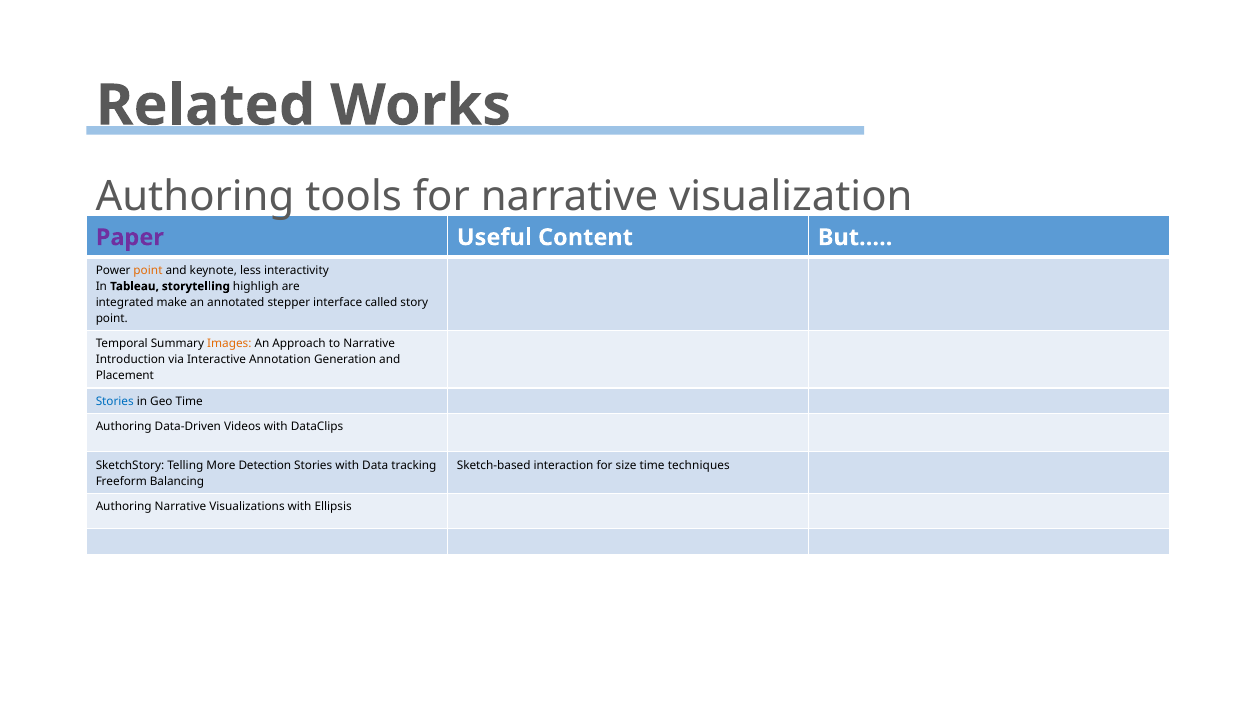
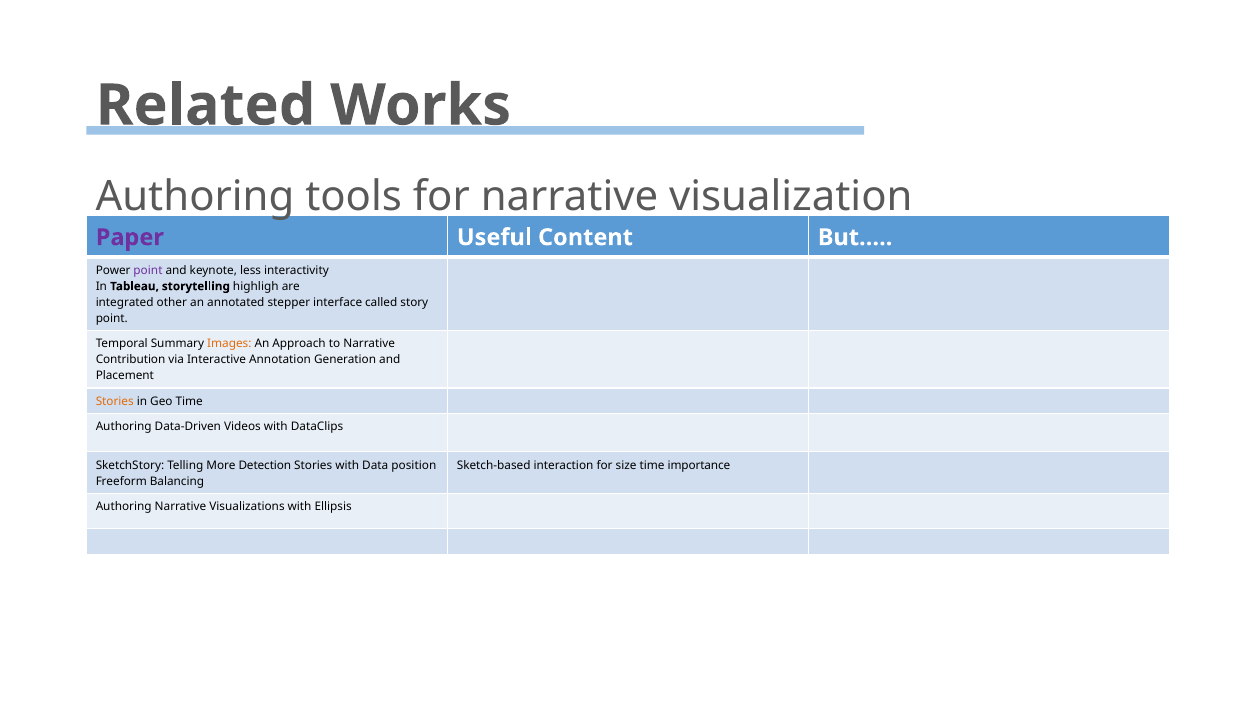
point colour: orange -> purple (148, 270)
make: make -> other (172, 302)
Introduction: Introduction -> Contribution (131, 360)
Stories colour: blue -> orange (115, 401)
tracking: tracking -> position (414, 465)
techniques: techniques -> importance (699, 465)
